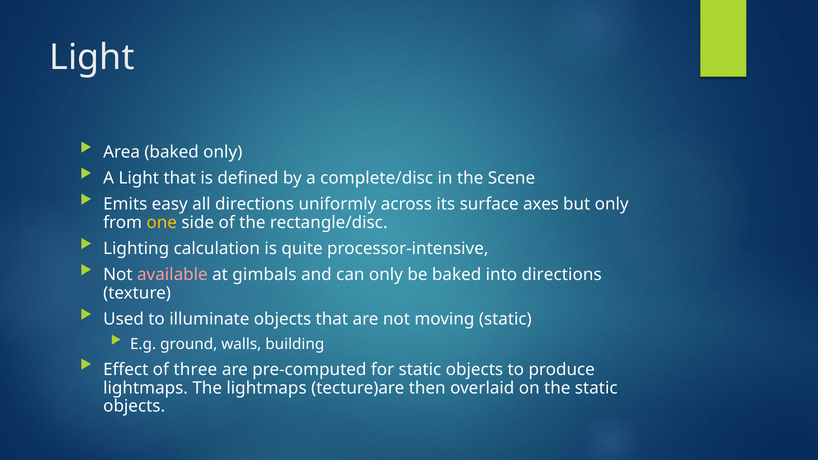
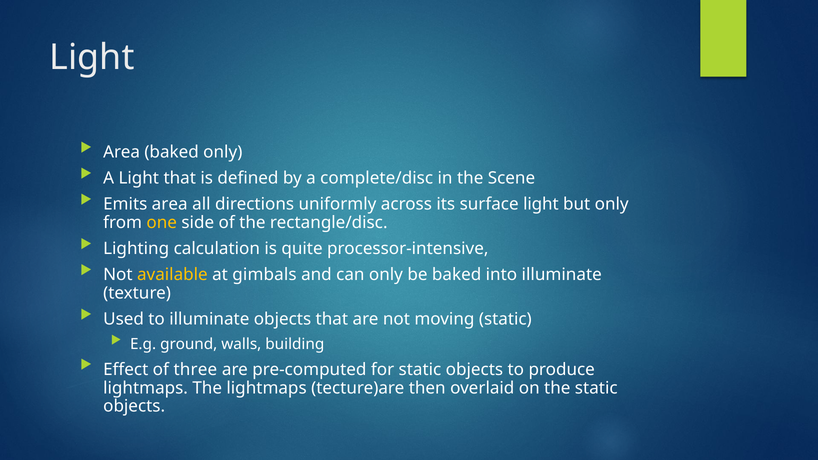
Emits easy: easy -> area (170, 204)
surface axes: axes -> light (541, 204)
available colour: pink -> yellow (172, 275)
into directions: directions -> illuminate (562, 275)
